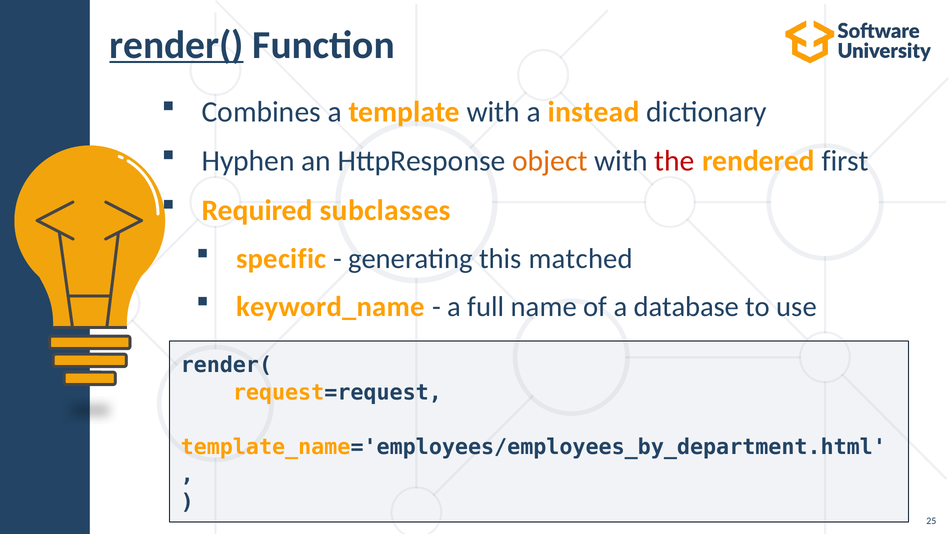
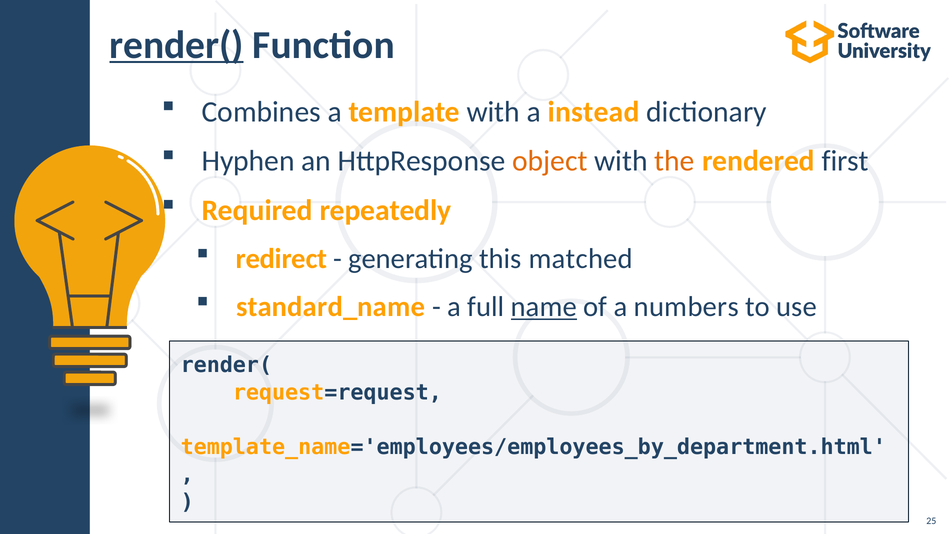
the colour: red -> orange (674, 161)
subclasses: subclasses -> repeatedly (385, 210)
specific: specific -> redirect (281, 259)
keyword_name: keyword_name -> standard_name (331, 307)
name underline: none -> present (544, 307)
database: database -> numbers (686, 307)
